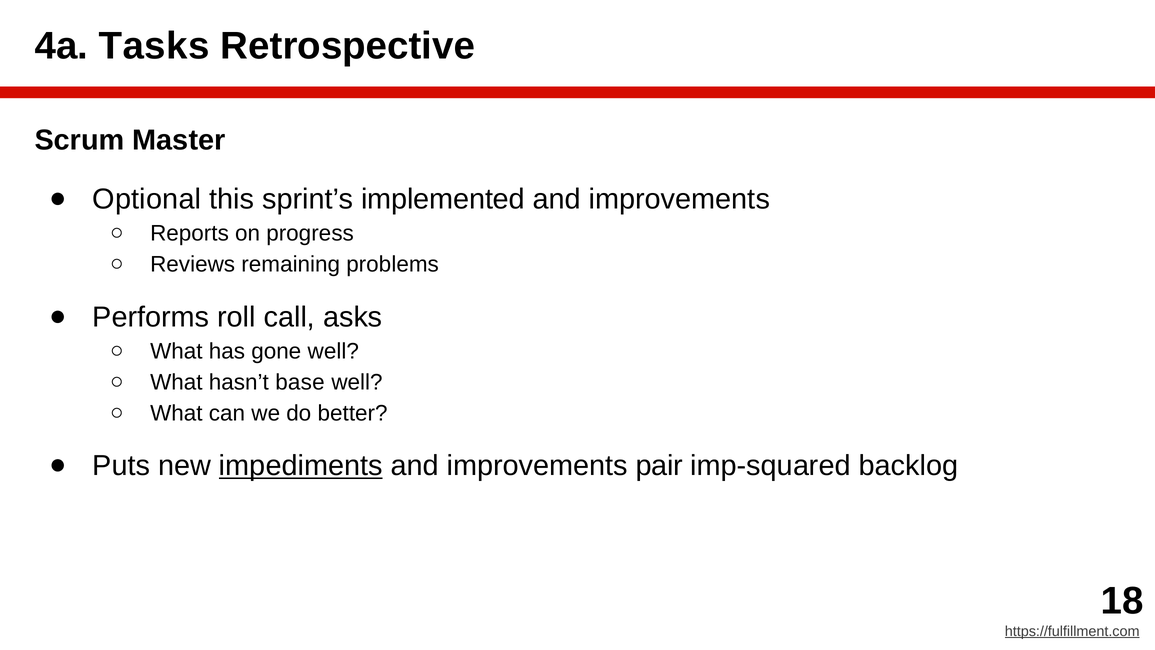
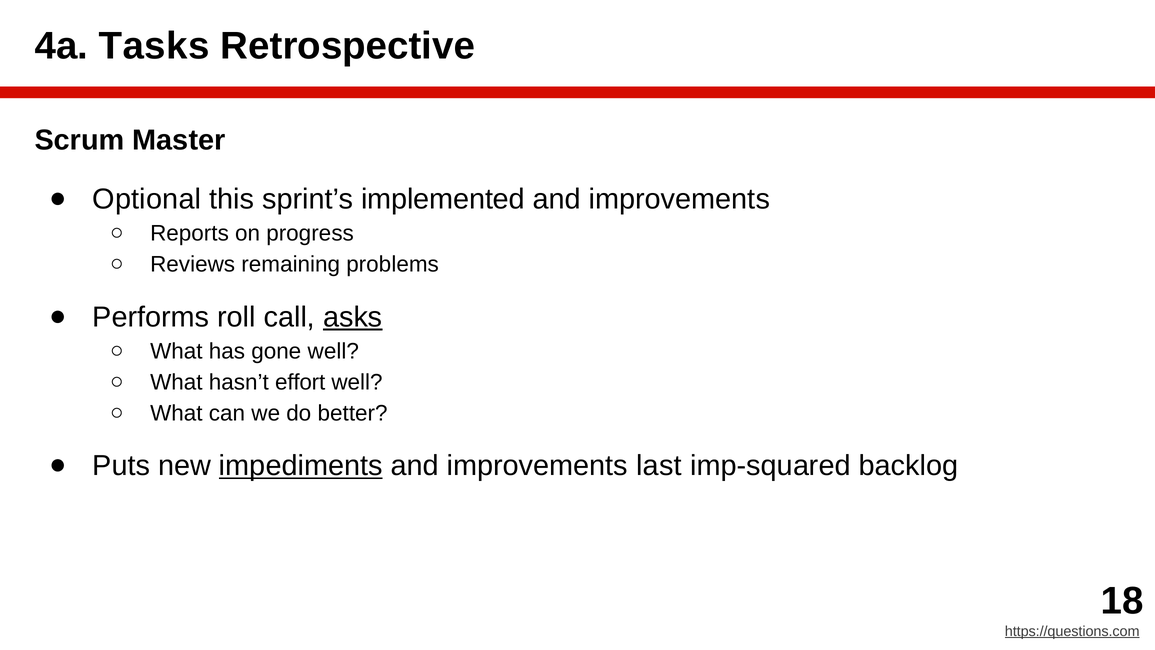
asks underline: none -> present (353, 317)
base: base -> effort (300, 382)
pair: pair -> last (659, 466)
https://fulfillment.com: https://fulfillment.com -> https://questions.com (1072, 631)
